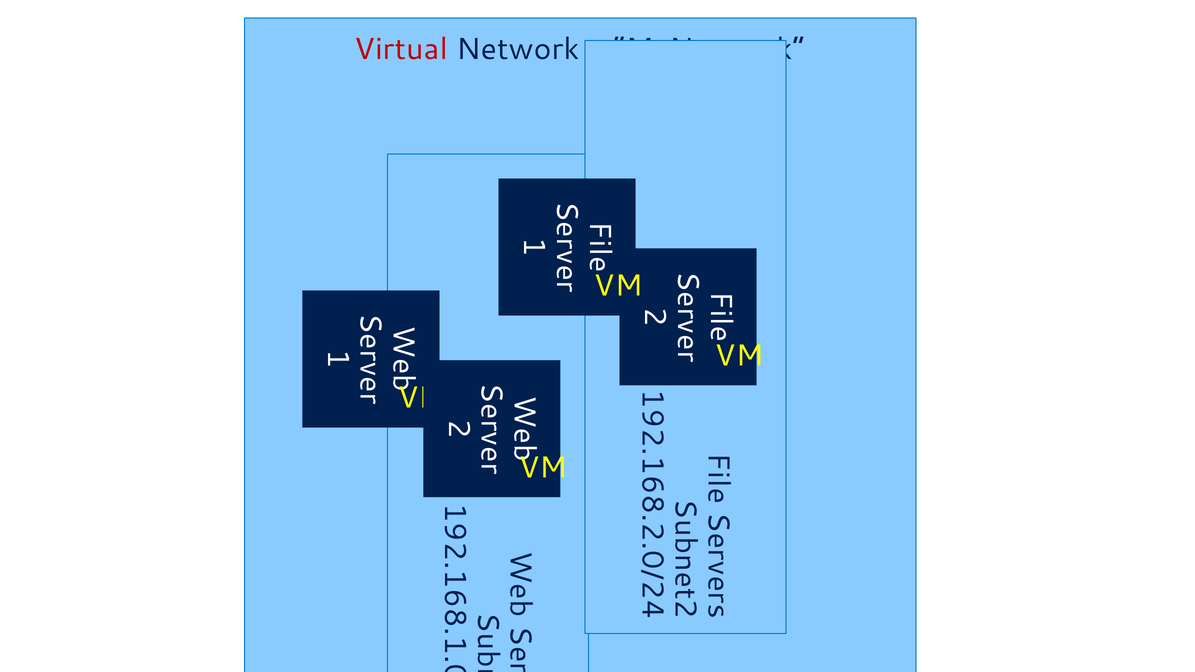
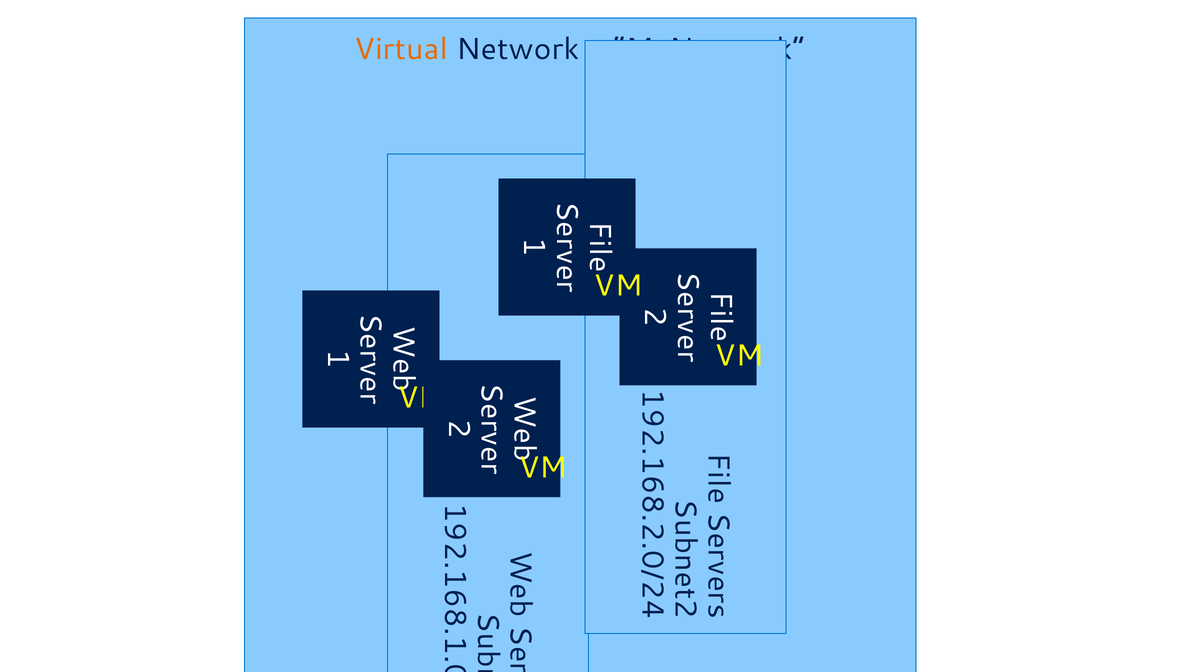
Virtual colour: red -> orange (401, 49)
